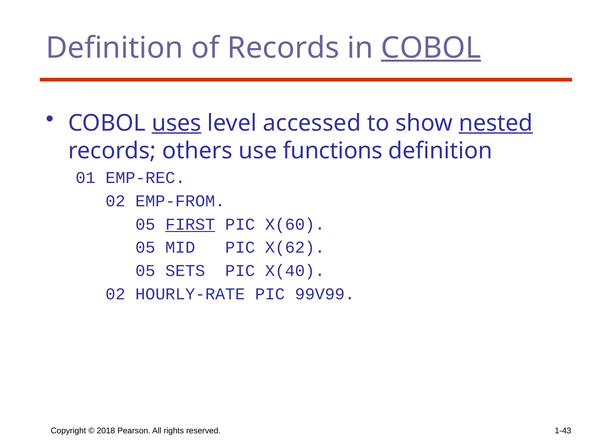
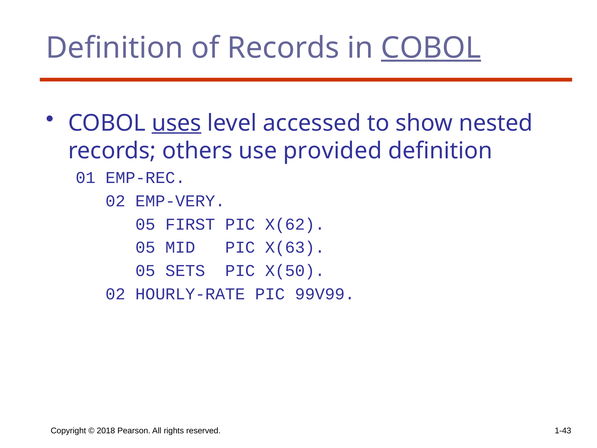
nested underline: present -> none (496, 123)
functions: functions -> provided (333, 151)
EMP-FROM: EMP-FROM -> EMP-VERY (180, 201)
FIRST underline: present -> none (190, 224)
X(60: X(60 -> X(62 (295, 224)
X(62: X(62 -> X(63 (295, 247)
X(40: X(40 -> X(50 (295, 271)
